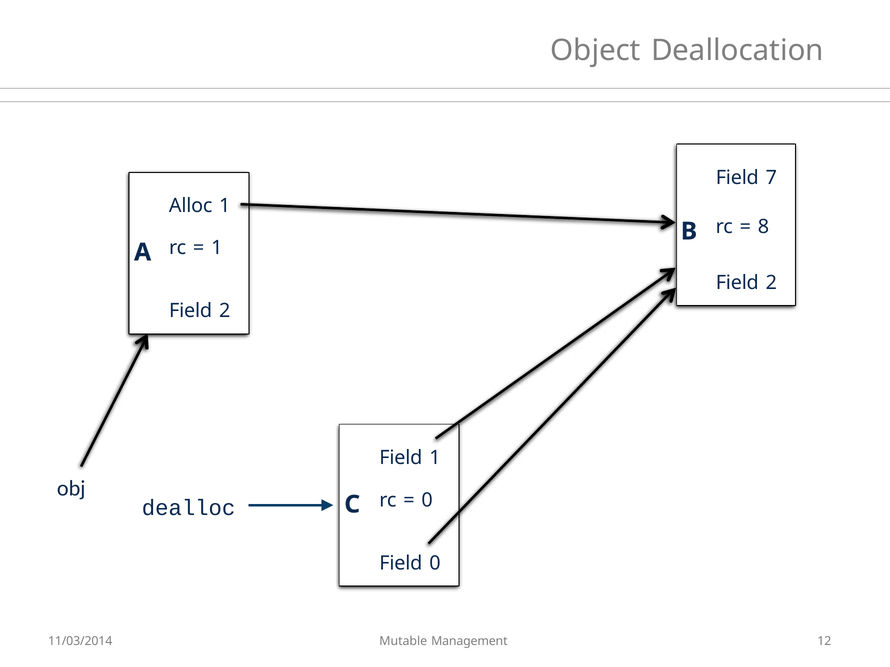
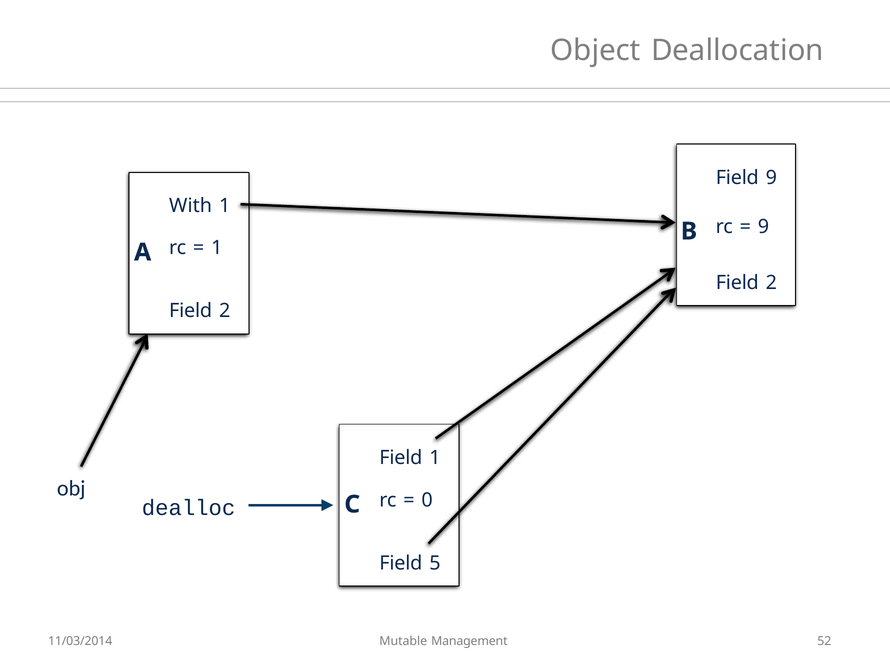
Field 7: 7 -> 9 (771, 178)
Alloc: Alloc -> With (191, 206)
8: 8 -> 9 (763, 227)
Field 0: 0 -> 5 (435, 563)
12: 12 -> 52 (824, 642)
